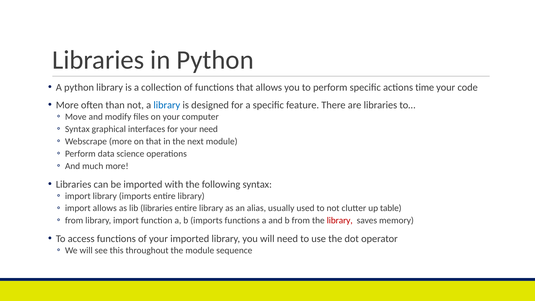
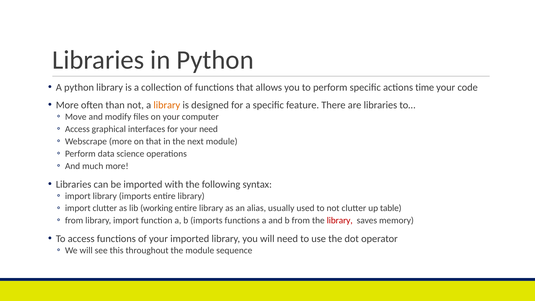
library colour: blue -> orange (167, 105)
Syntax: Syntax -> Access (77, 129)
import allows: allows -> clutter (105, 208)
lib libraries: libraries -> working (156, 208)
